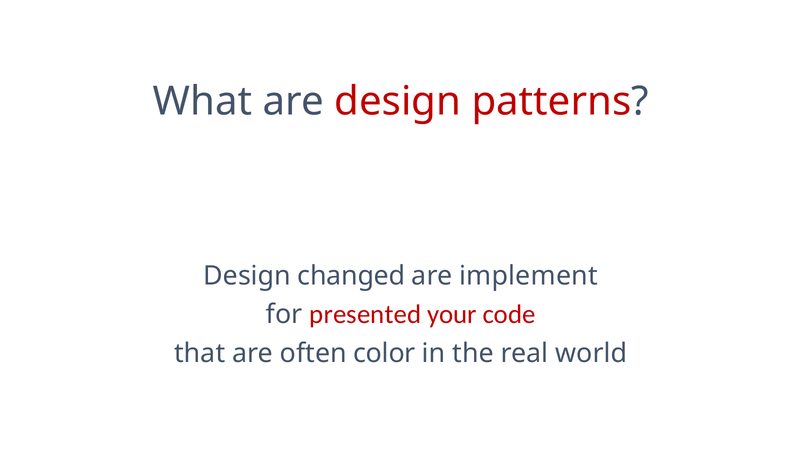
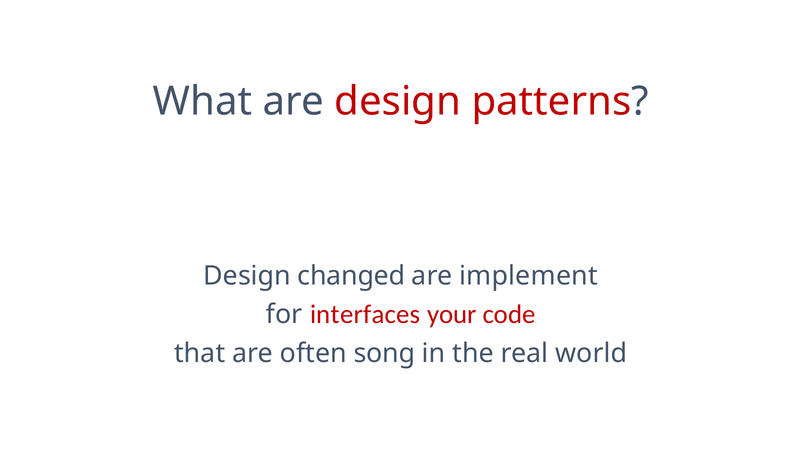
presented: presented -> interfaces (365, 314)
color: color -> song (384, 353)
